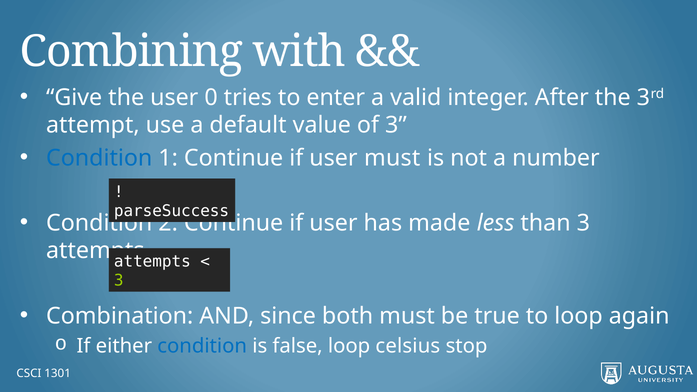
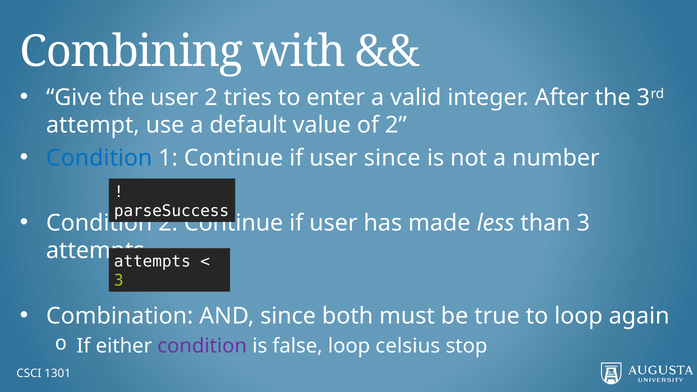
user 0: 0 -> 2 (211, 97)
of 3: 3 -> 2 (396, 125)
user must: must -> since (392, 158)
condition colour: blue -> purple (202, 346)
